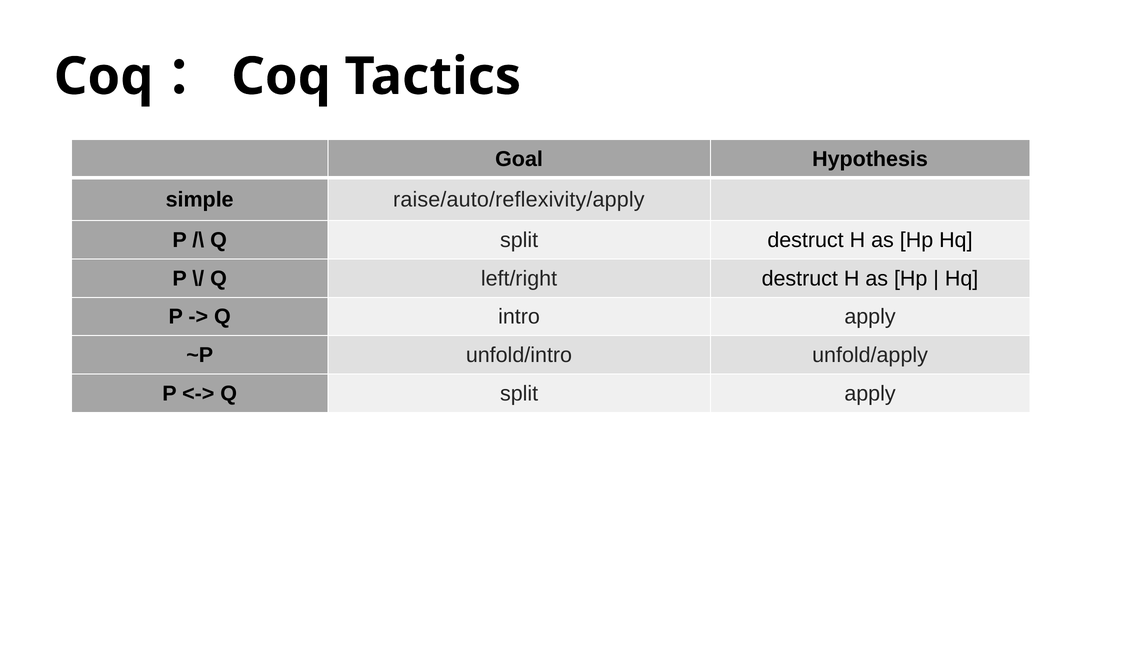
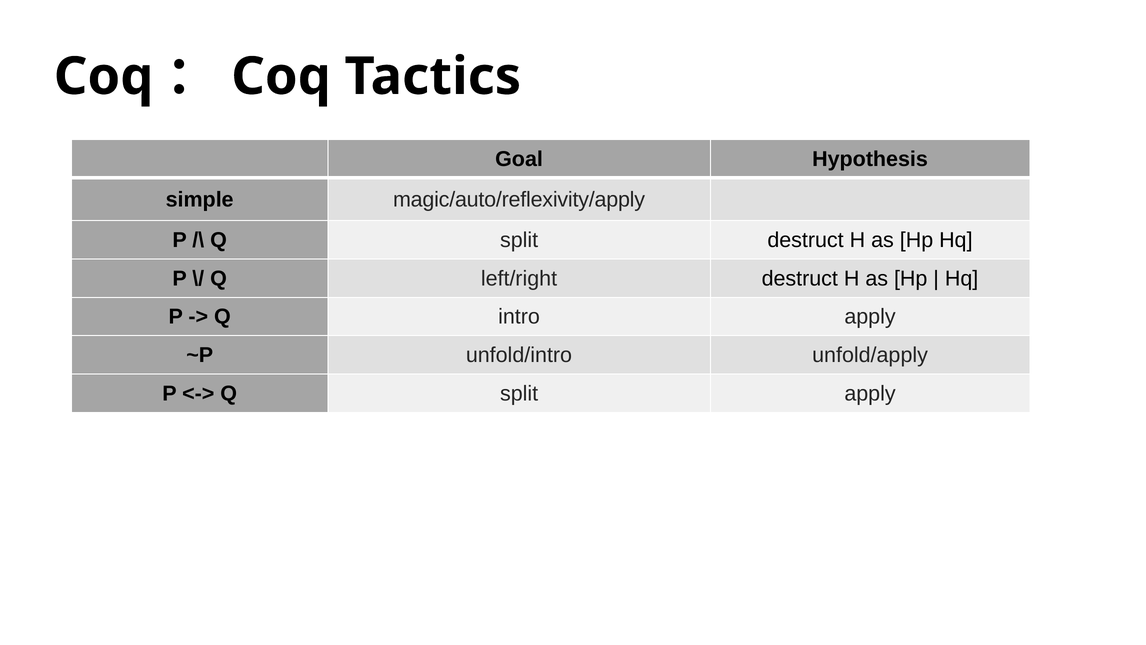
raise/auto/reflexivity/apply: raise/auto/reflexivity/apply -> magic/auto/reflexivity/apply (519, 199)
